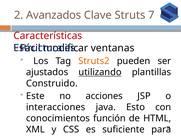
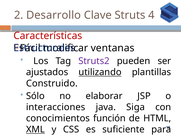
Avanzados: Avanzados -> Desarrollo (54, 15)
7: 7 -> 4 (151, 15)
Struts2 colour: orange -> purple (94, 61)
Este: Este -> Sólo (35, 96)
acciones: acciones -> elaborar (104, 96)
Esto: Esto -> Siga (136, 107)
XML underline: none -> present (35, 129)
